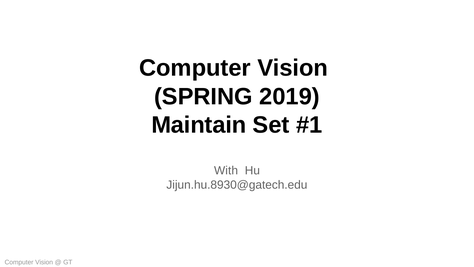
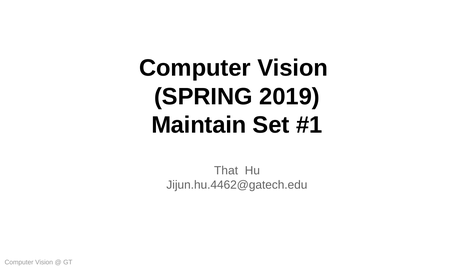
With: With -> That (226, 170)
Jijun.hu.8930@gatech.edu: Jijun.hu.8930@gatech.edu -> Jijun.hu.4462@gatech.edu (237, 185)
